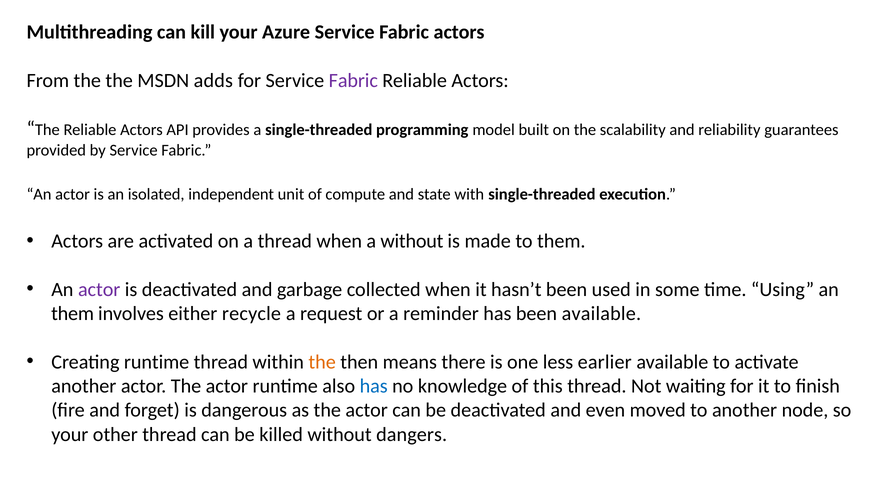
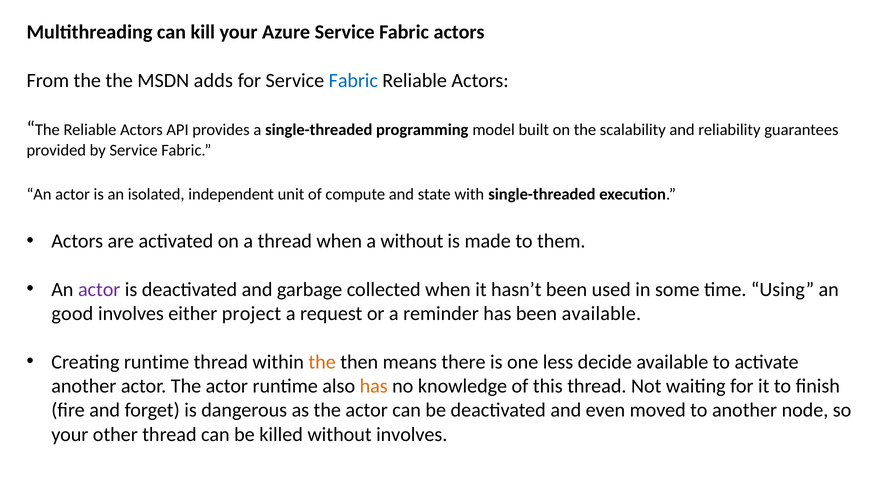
Fabric colour: purple -> blue (353, 80)
them: them -> good (72, 314)
recycle: recycle -> project (252, 314)
earlier: earlier -> decide (605, 362)
has colour: blue -> orange (374, 386)
without dangers: dangers -> involves (412, 435)
